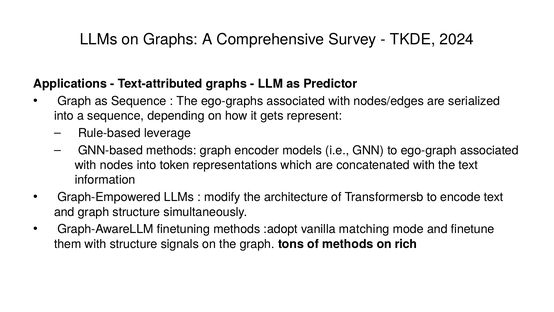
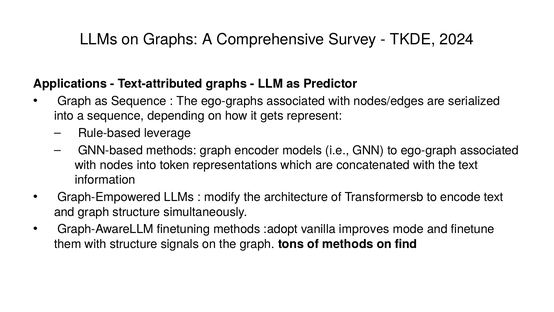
matching: matching -> improves (364, 229)
rich: rich -> find (406, 244)
